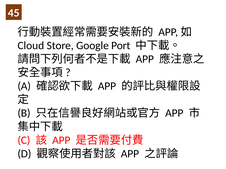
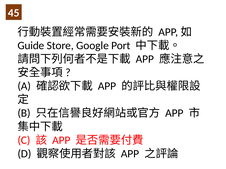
Cloud: Cloud -> Guide (31, 46)
